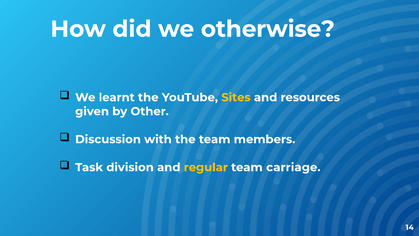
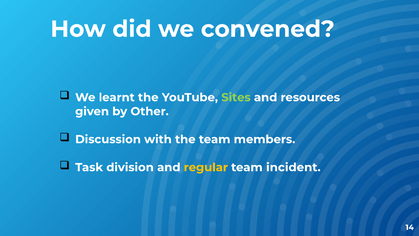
otherwise: otherwise -> convened (268, 29)
Sites colour: yellow -> light green (236, 97)
carriage: carriage -> incident (293, 167)
